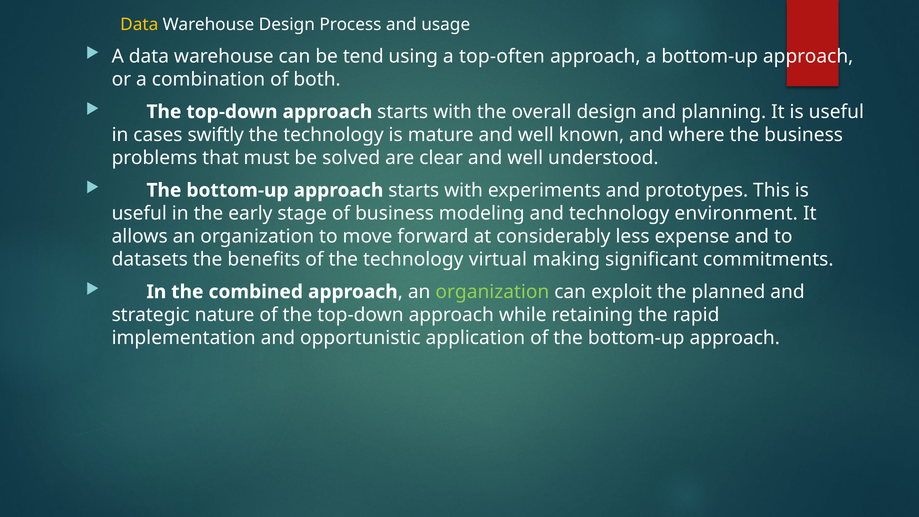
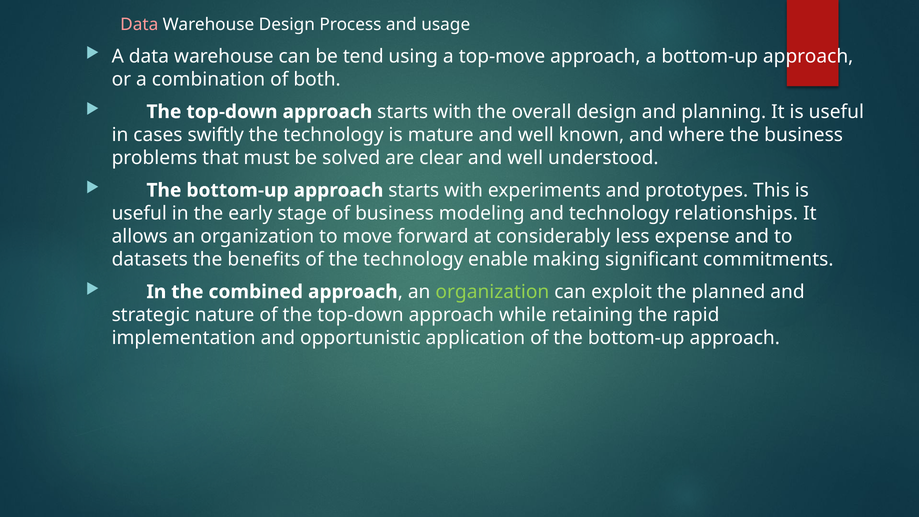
Data colour: yellow -> pink (139, 25)
top-often: top-often -> top-move (502, 56)
environment: environment -> relationships (736, 213)
virtual: virtual -> enable (498, 259)
